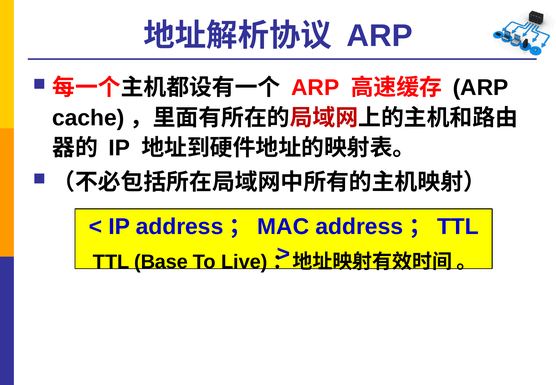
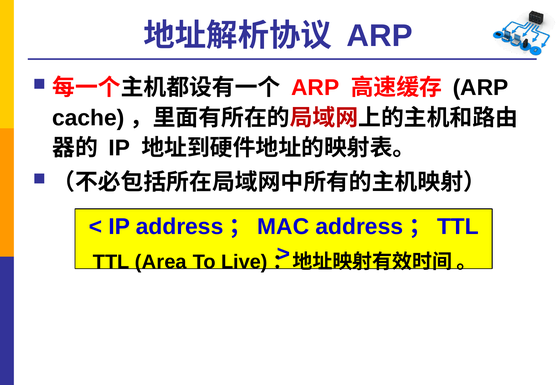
Base: Base -> Area (161, 262)
